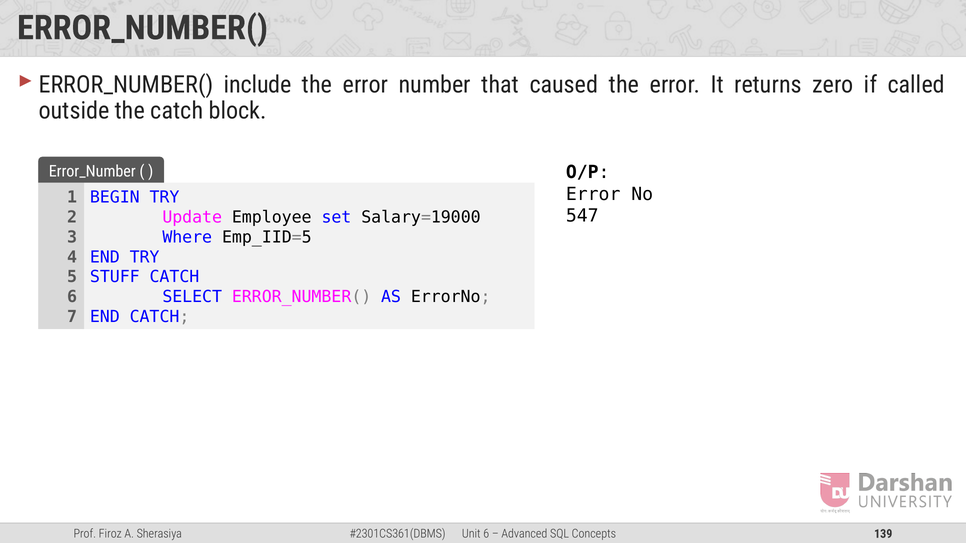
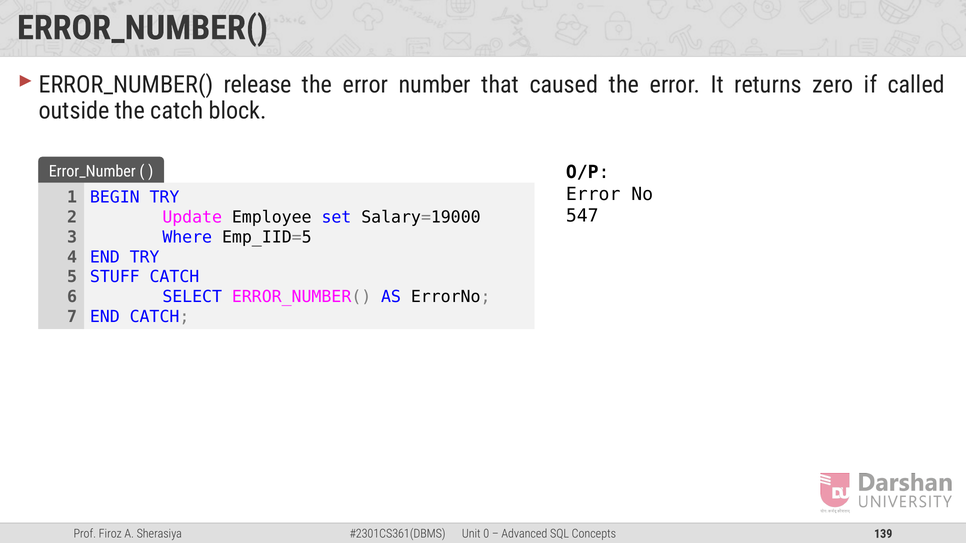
include: include -> release (258, 85)
6: 6 -> 0 (486, 534)
